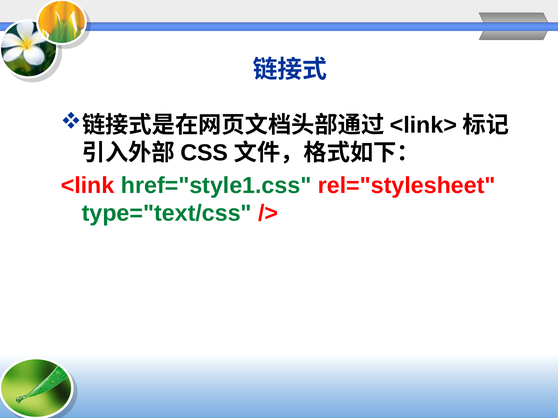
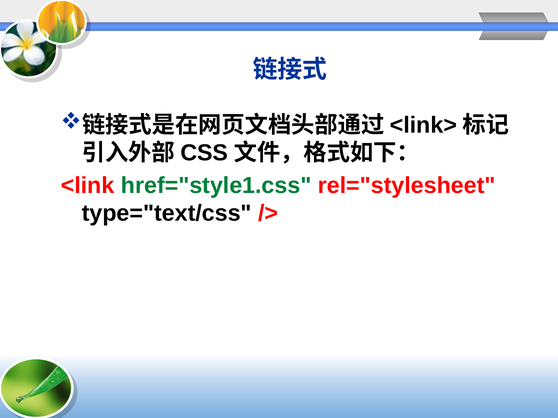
type="text/css colour: green -> black (167, 214)
